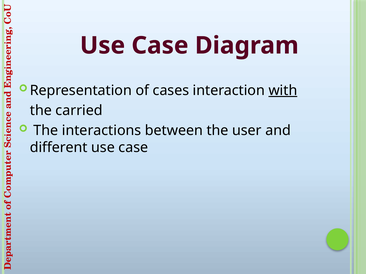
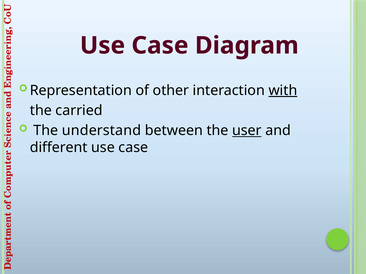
cases: cases -> other (171, 91)
interactions: interactions -> understand (102, 131)
user underline: none -> present (247, 131)
